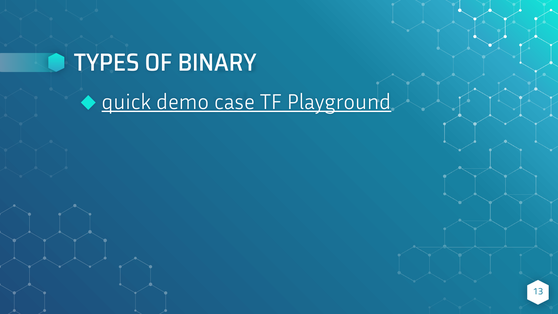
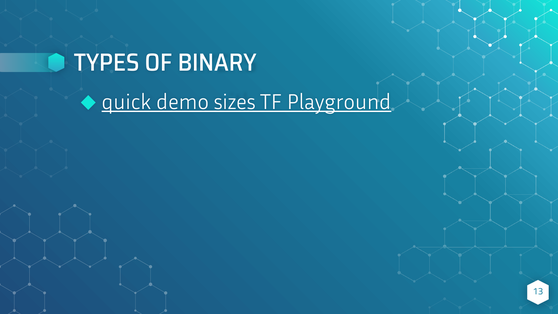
case: case -> sizes (235, 102)
